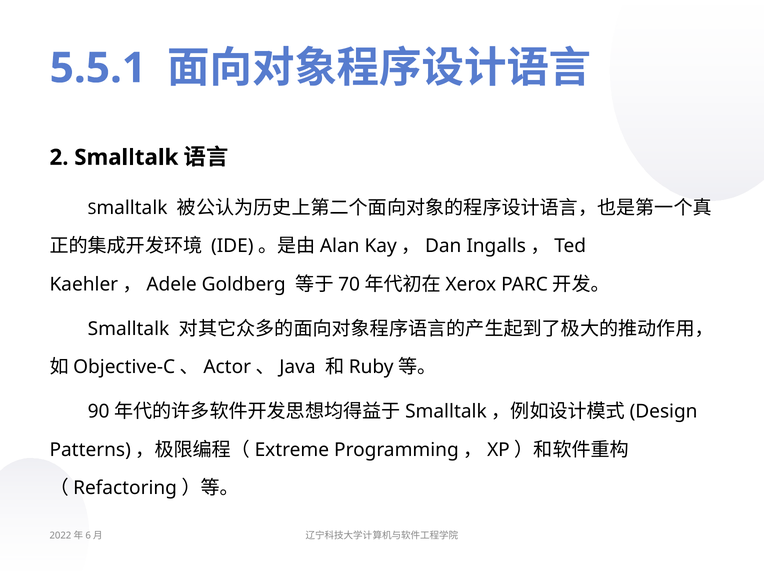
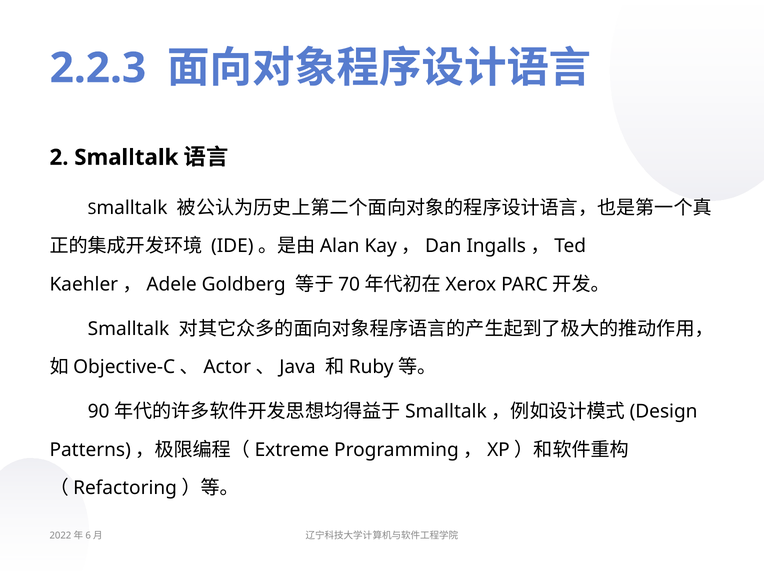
5.5.1: 5.5.1 -> 2.2.3 (98, 68)
